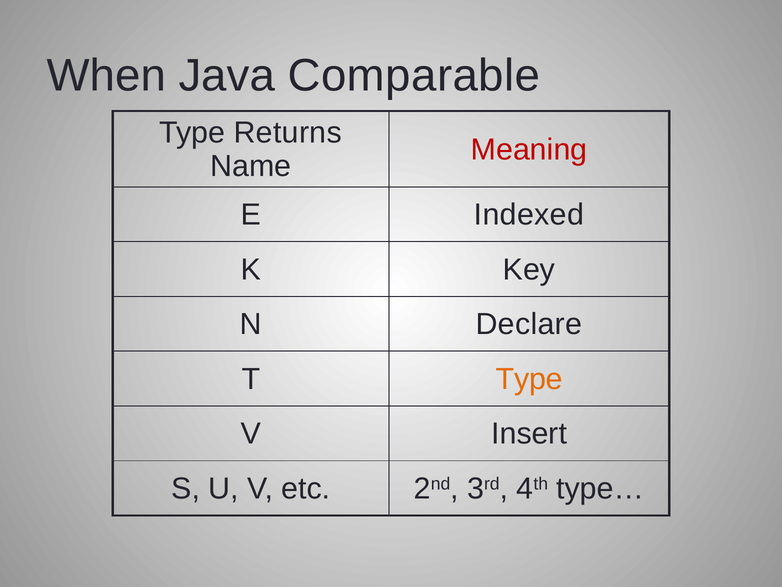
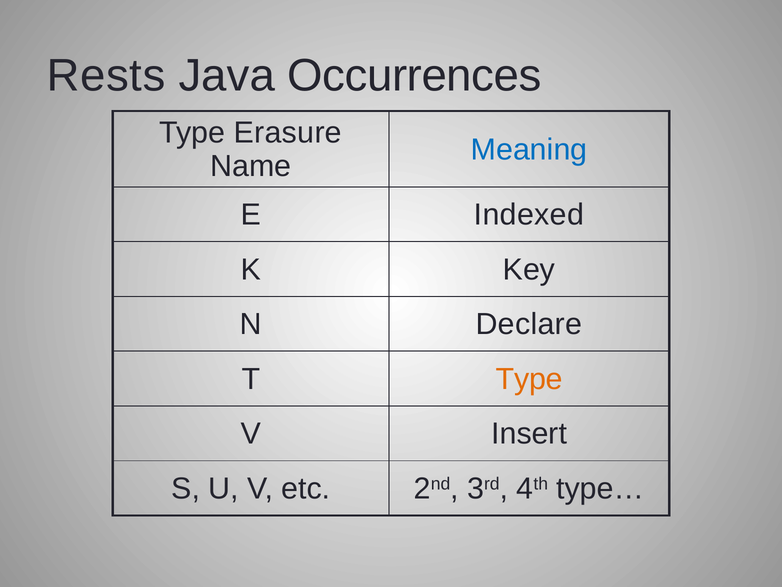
When: When -> Rests (106, 76)
Comparable: Comparable -> Occurrences (414, 76)
Returns: Returns -> Erasure (288, 132)
Meaning colour: red -> blue (529, 149)
